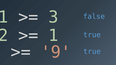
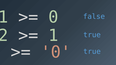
3: 3 -> 0 (53, 17)
9: 9 -> 0 (56, 52)
